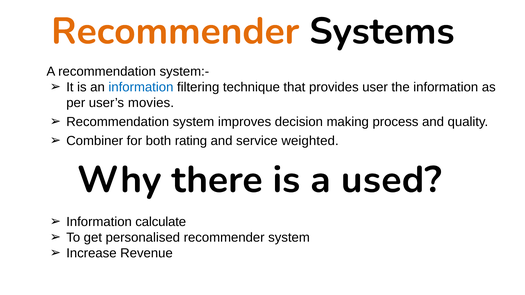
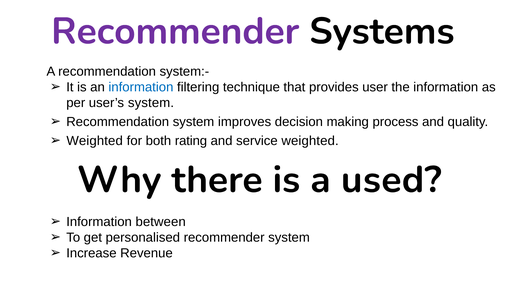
Recommender colour: orange -> purple (175, 31)
user’s movies: movies -> system (151, 103)
Combiner: Combiner -> Weighted (95, 141)
calculate: calculate -> between (161, 222)
